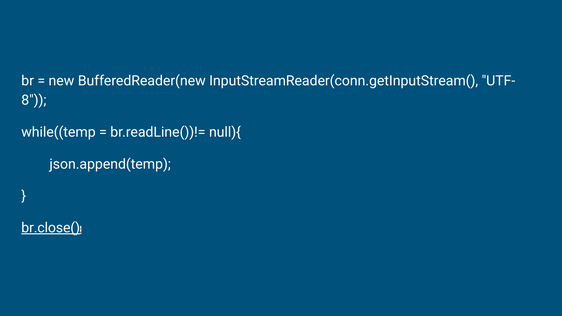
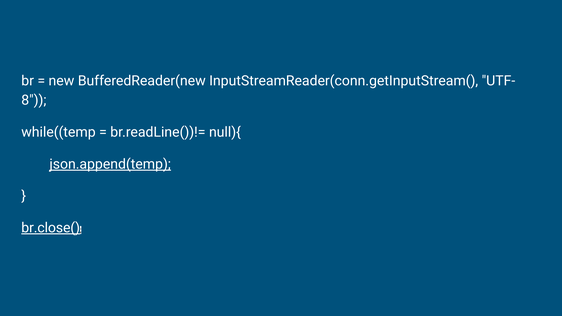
json.append(temp underline: none -> present (110, 164)
